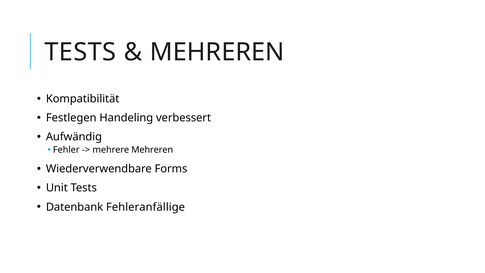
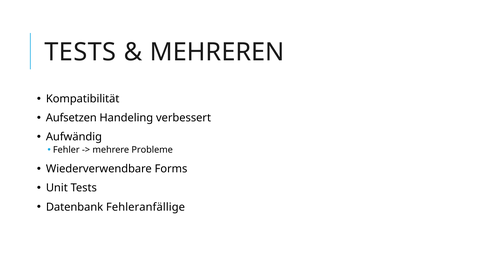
Festlegen: Festlegen -> Aufsetzen (71, 118)
mehrere Mehreren: Mehreren -> Probleme (152, 150)
